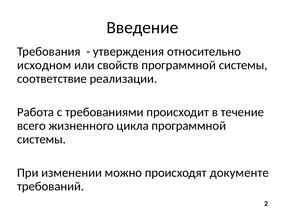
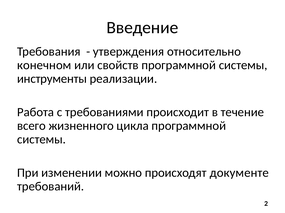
исходном: исходном -> конечном (44, 65)
соответствие: соответствие -> инструменты (52, 79)
